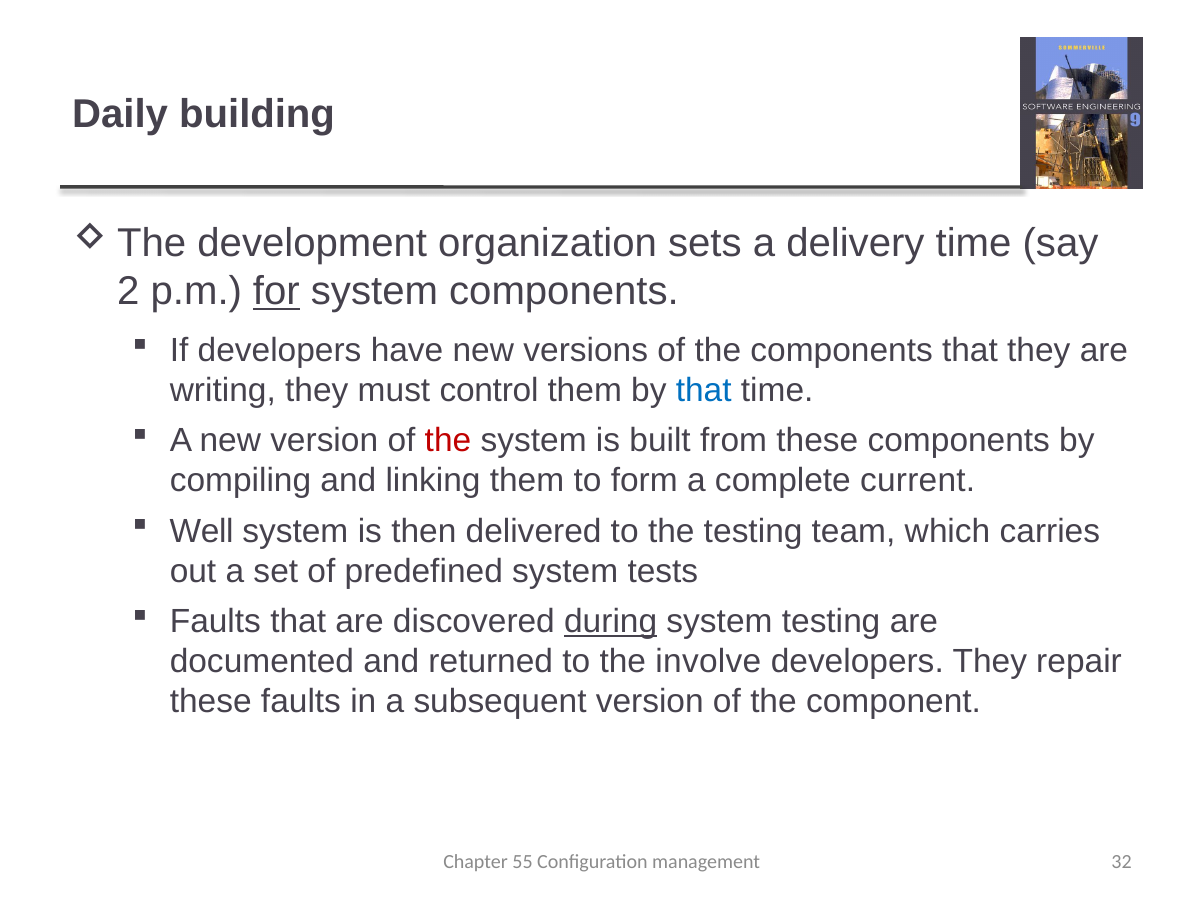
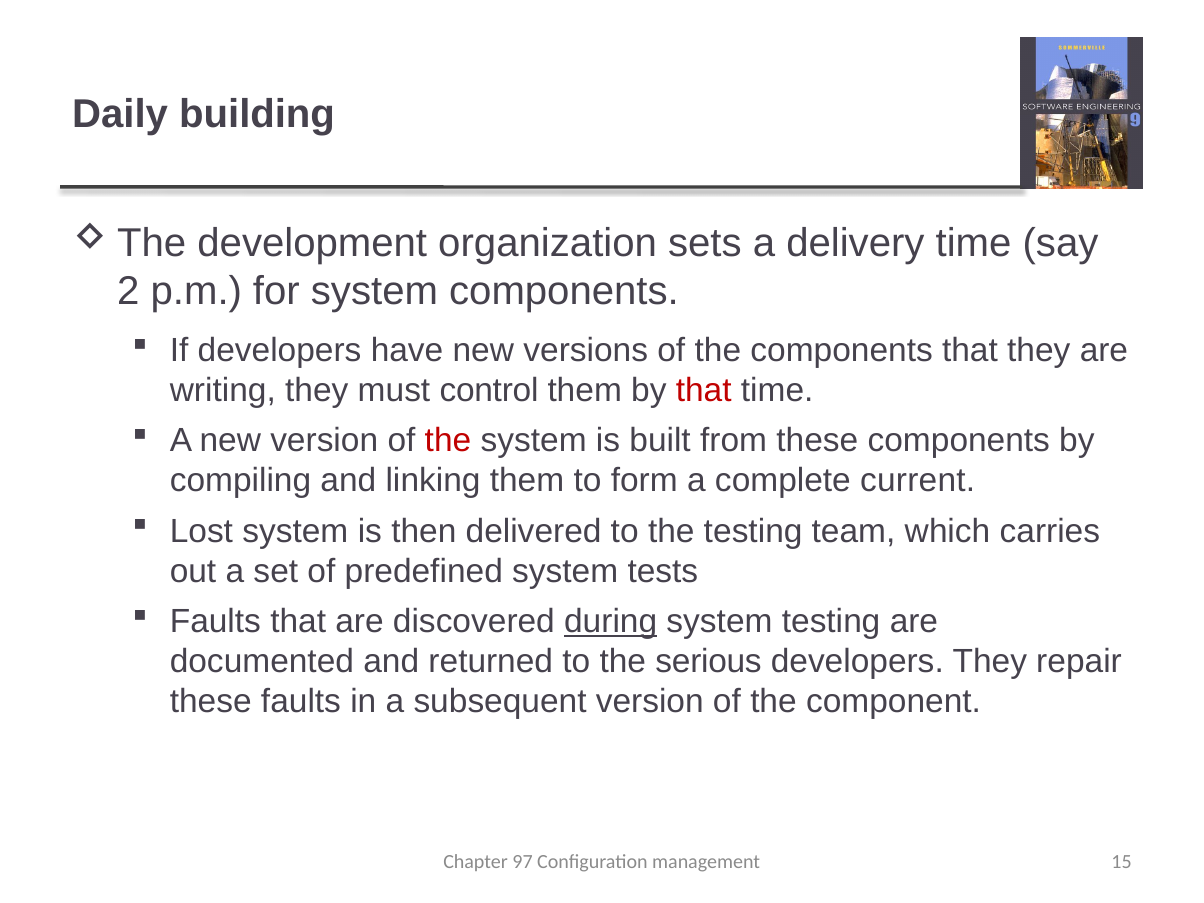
for underline: present -> none (276, 292)
that colour: blue -> red (704, 391)
Well: Well -> Lost (201, 531)
involve: involve -> serious (709, 662)
55: 55 -> 97 (523, 862)
32: 32 -> 15 (1122, 862)
